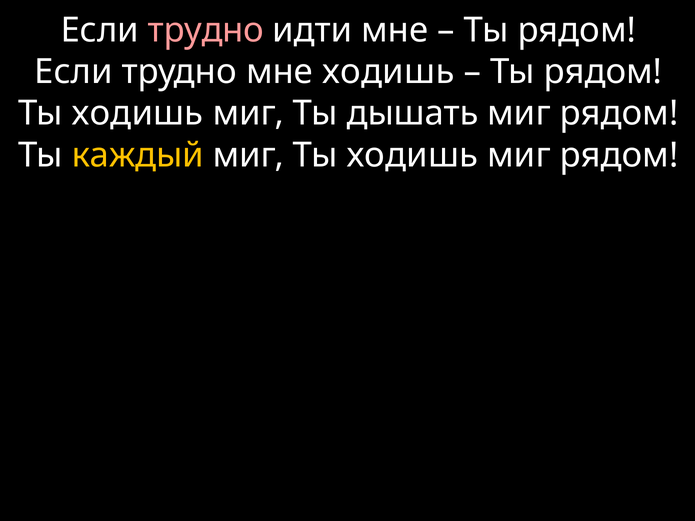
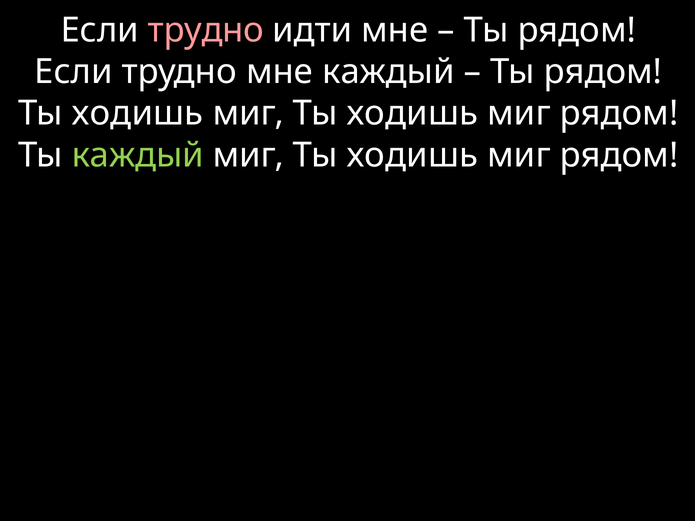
мне ходишь: ходишь -> каждый (389, 72)
дышать: дышать -> ходишь (412, 113)
каждый colour: yellow -> light green (138, 155)
